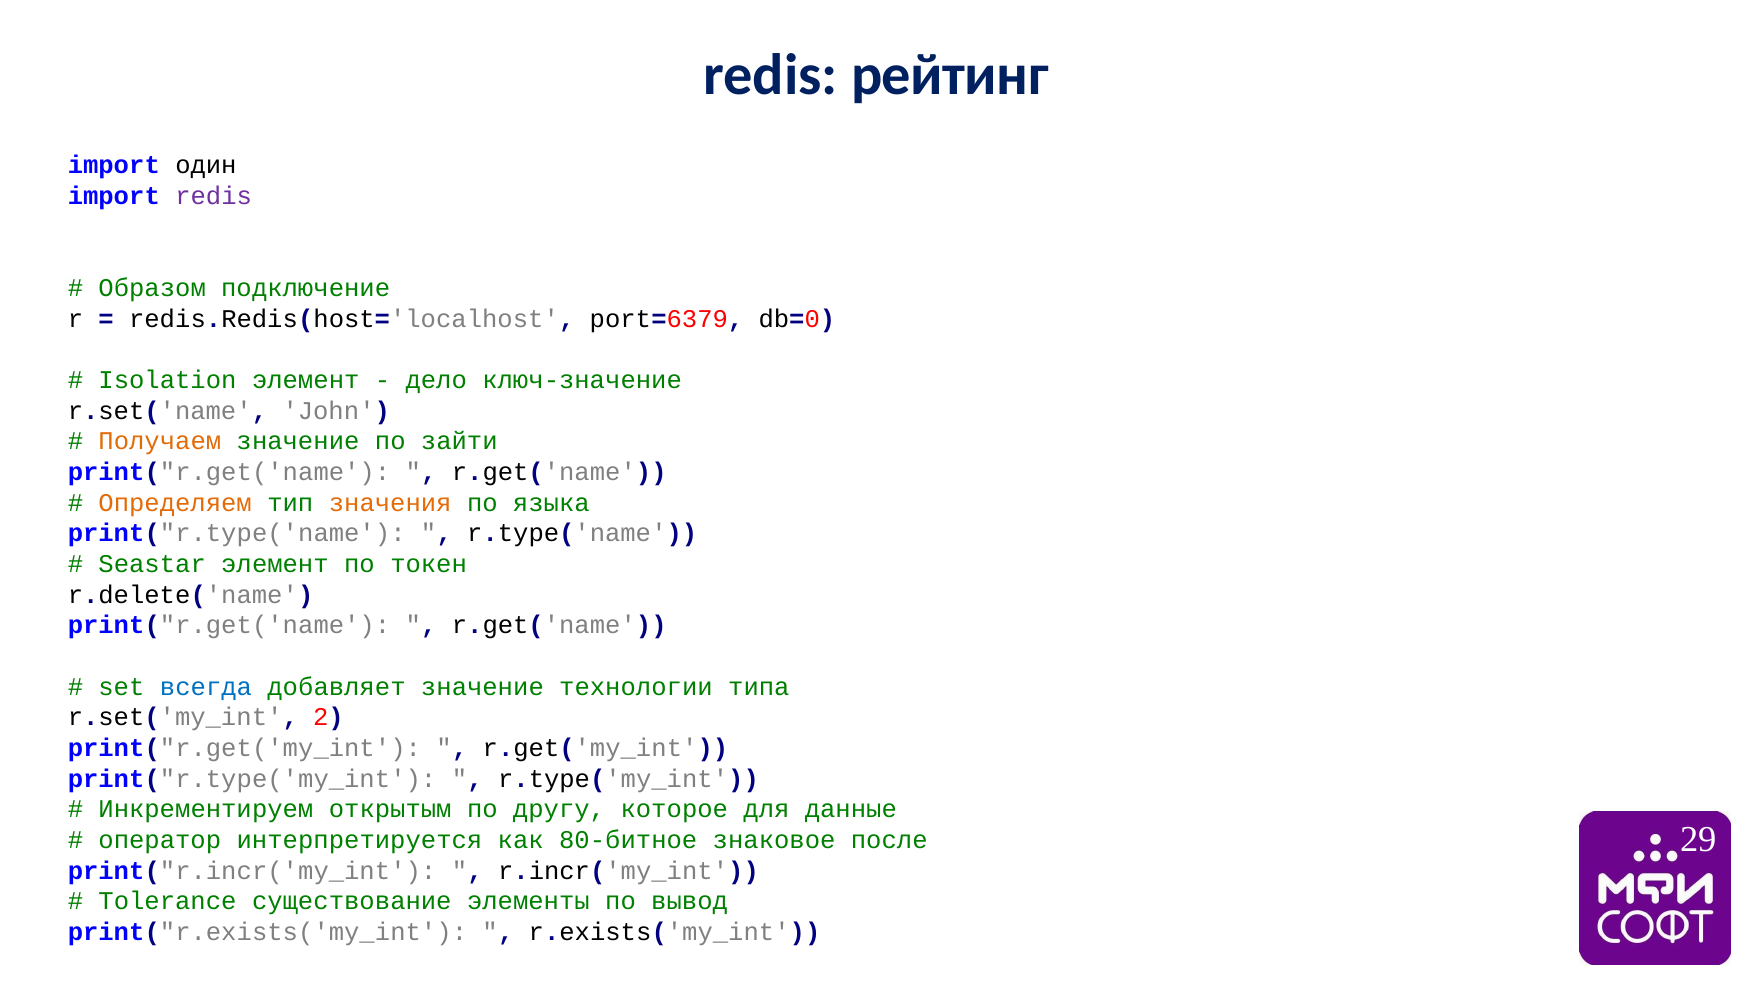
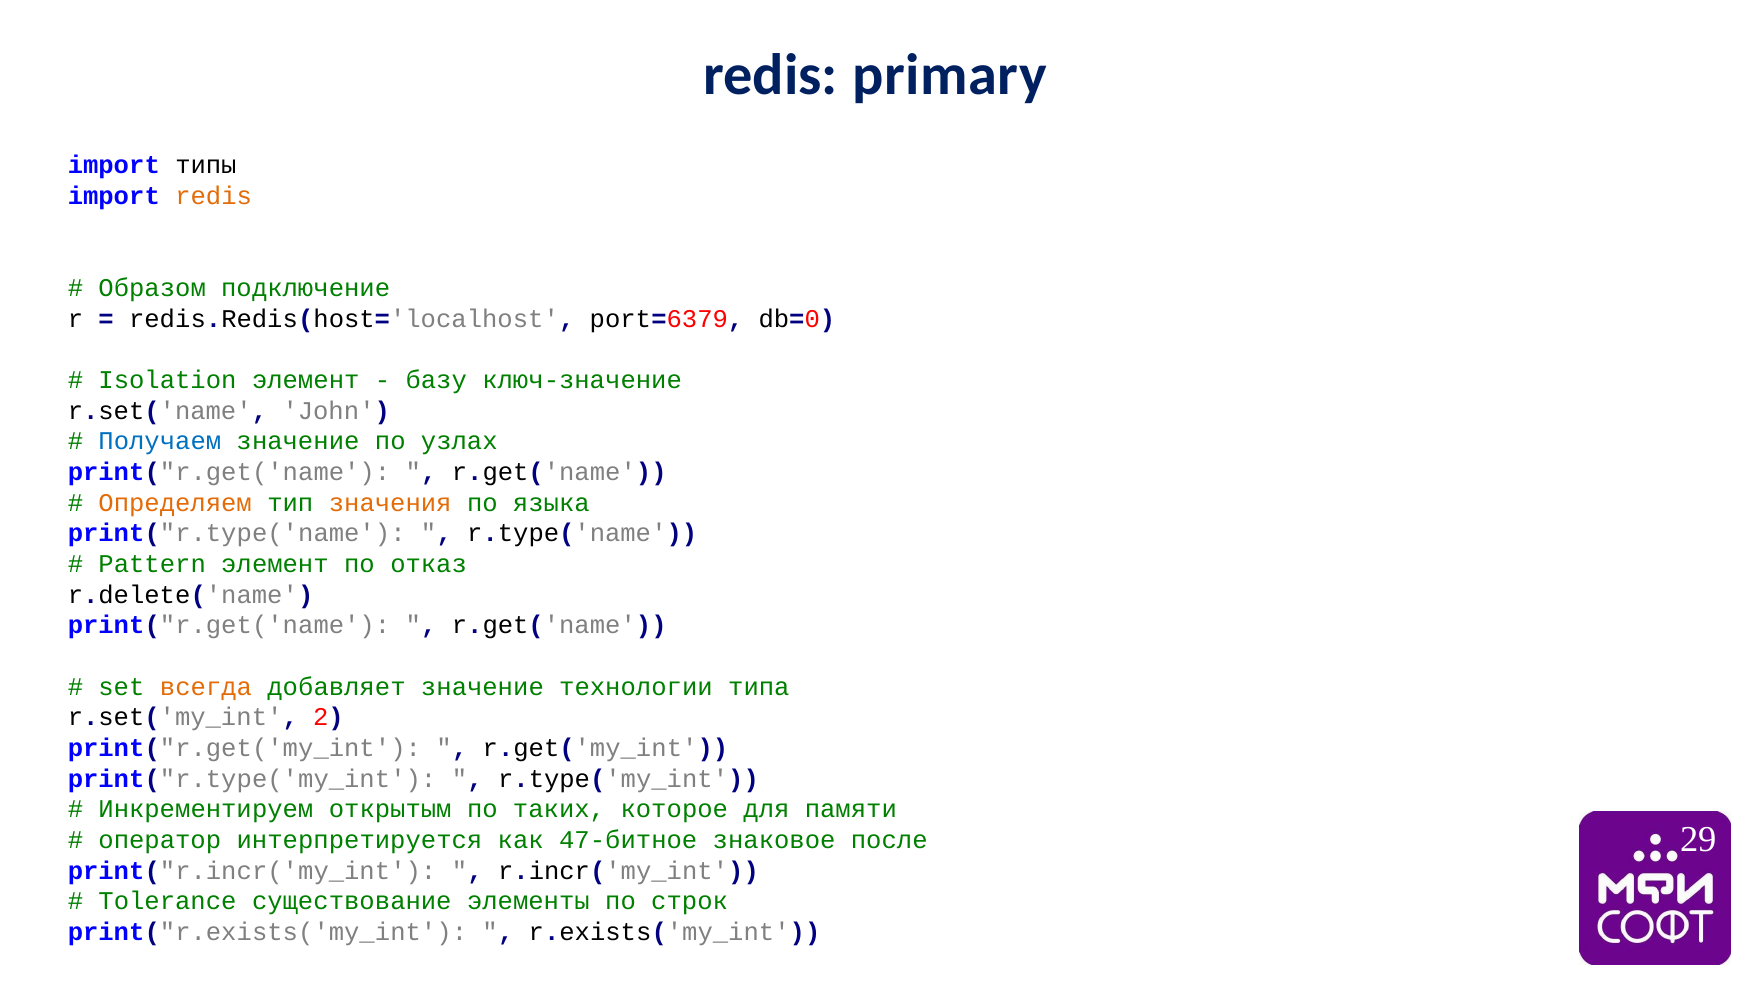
рейтинг: рейтинг -> primary (949, 76)
один: один -> типы (206, 166)
redis colour: purple -> orange (214, 196)
дело: дело -> базу (436, 380)
Получаем colour: orange -> blue (160, 442)
зайти: зайти -> узлах (459, 442)
Seastar: Seastar -> Pattern (152, 564)
токен: токен -> отказ (429, 564)
всегда colour: blue -> orange (206, 687)
другу: другу -> таких (559, 810)
данные: данные -> памяти (851, 810)
80-битное: 80-битное -> 47-битное (628, 840)
вывод: вывод -> строк (690, 902)
